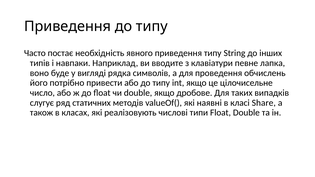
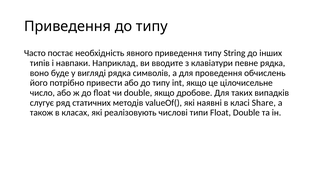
певне лапка: лапка -> рядка (273, 63)
